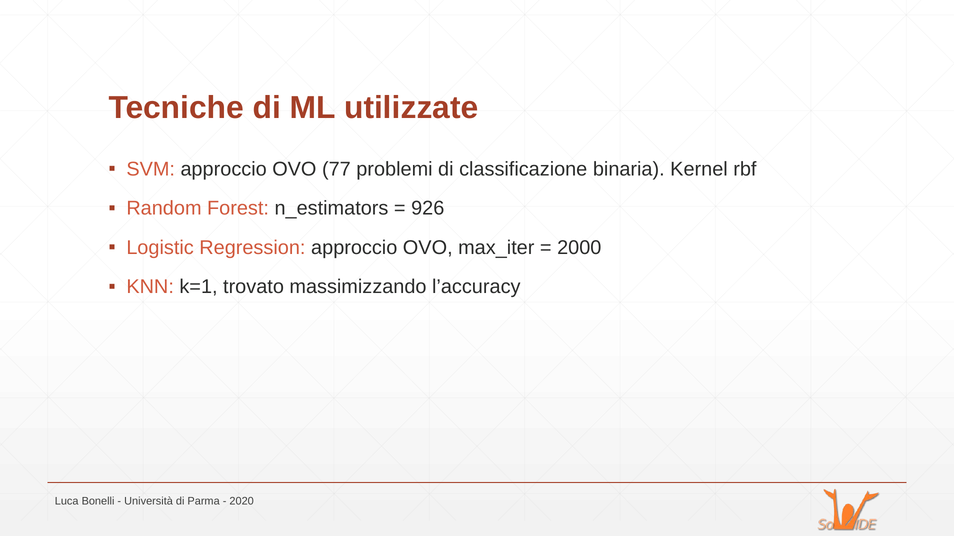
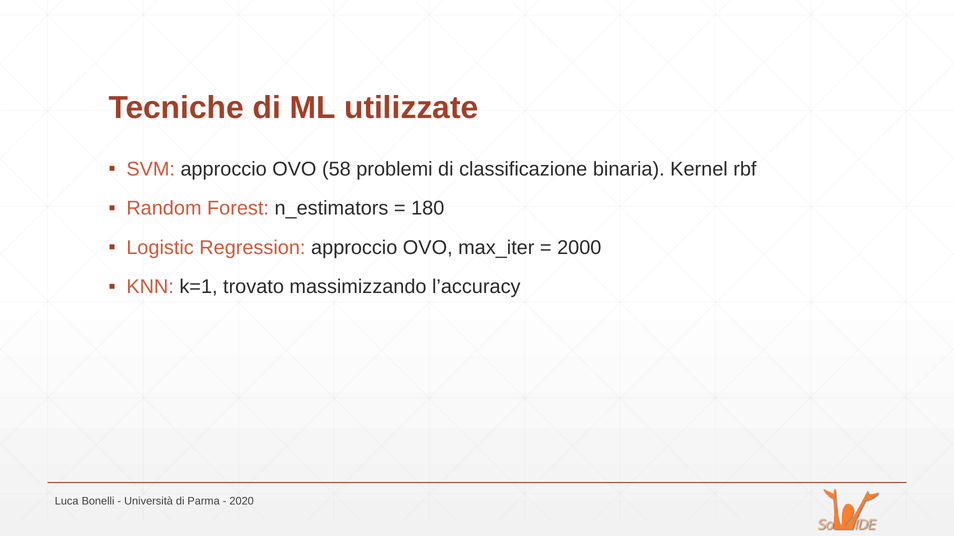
77: 77 -> 58 (336, 169)
926: 926 -> 180 (428, 209)
